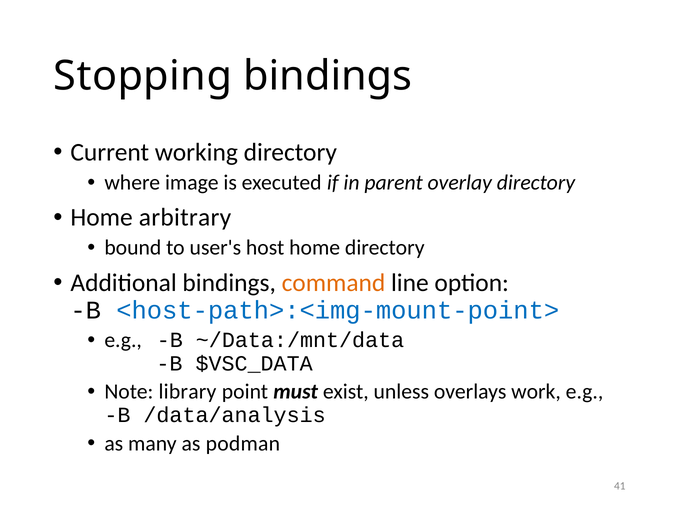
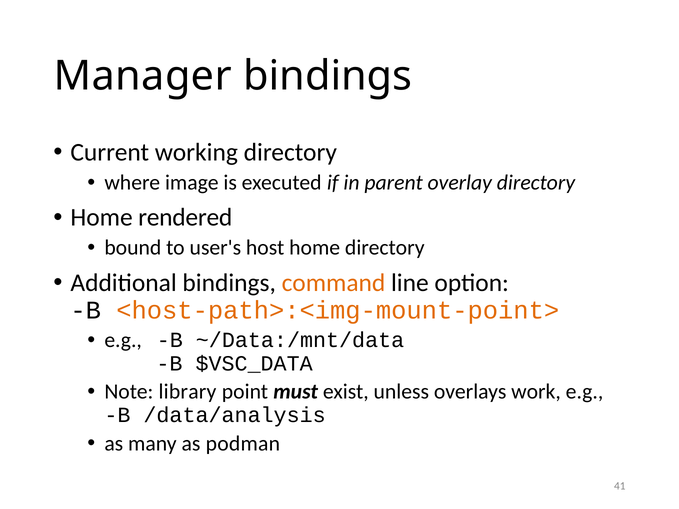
Stopping: Stopping -> Manager (143, 76)
arbitrary: arbitrary -> rendered (185, 218)
<host-path>:<img-mount-point> colour: blue -> orange (338, 310)
